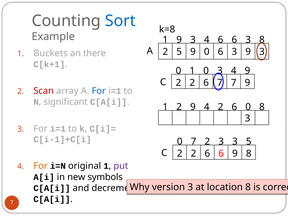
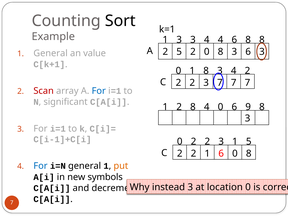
Sort colour: blue -> black (120, 21)
k=8: k=8 -> k=1 (167, 29)
1 9: 9 -> 3 (179, 40)
4 6: 6 -> 4 (221, 40)
3: 3 -> 8 (248, 40)
5 9: 9 -> 2 (193, 52)
6: 6 -> 8 (221, 52)
3 9: 9 -> 6 (248, 52)
1 Buckets: Buckets -> General (51, 53)
there: there -> value (95, 53)
1 0: 0 -> 8 (206, 71)
4 9: 9 -> 2 (247, 71)
6: 6 -> 3 (206, 83)
7 7 9: 9 -> 7 (247, 83)
2 9: 9 -> 8 (193, 107)
4 2: 2 -> 0 (221, 107)
6 0: 0 -> 9 (248, 107)
0 7: 7 -> 2 (194, 142)
3 3: 3 -> 1 (235, 142)
6: 6 -> 1 (207, 154)
6 9: 9 -> 0 (235, 154)
For colour: orange -> blue (40, 166)
i=N original: original -> general (85, 166)
put colour: purple -> orange (121, 166)
version: version -> instead (168, 187)
location 8: 8 -> 0 (248, 187)
